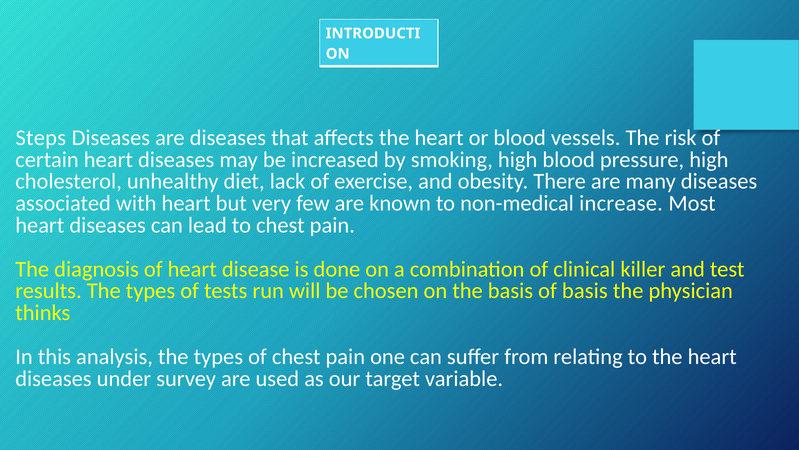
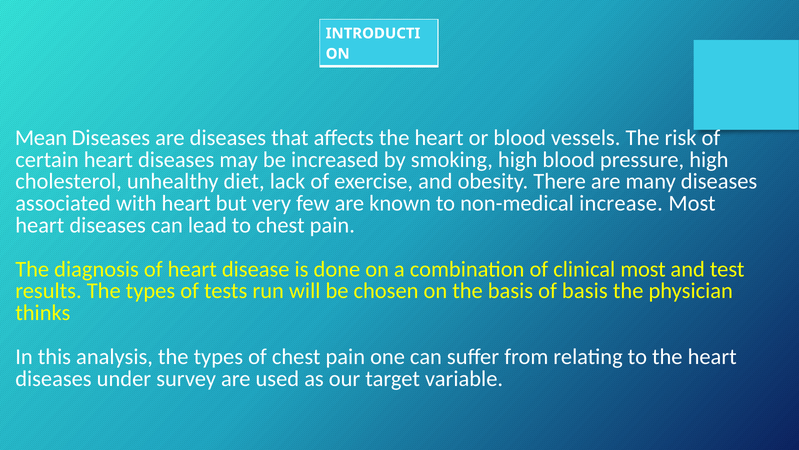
Steps: Steps -> Mean (41, 138)
clinical killer: killer -> most (643, 269)
